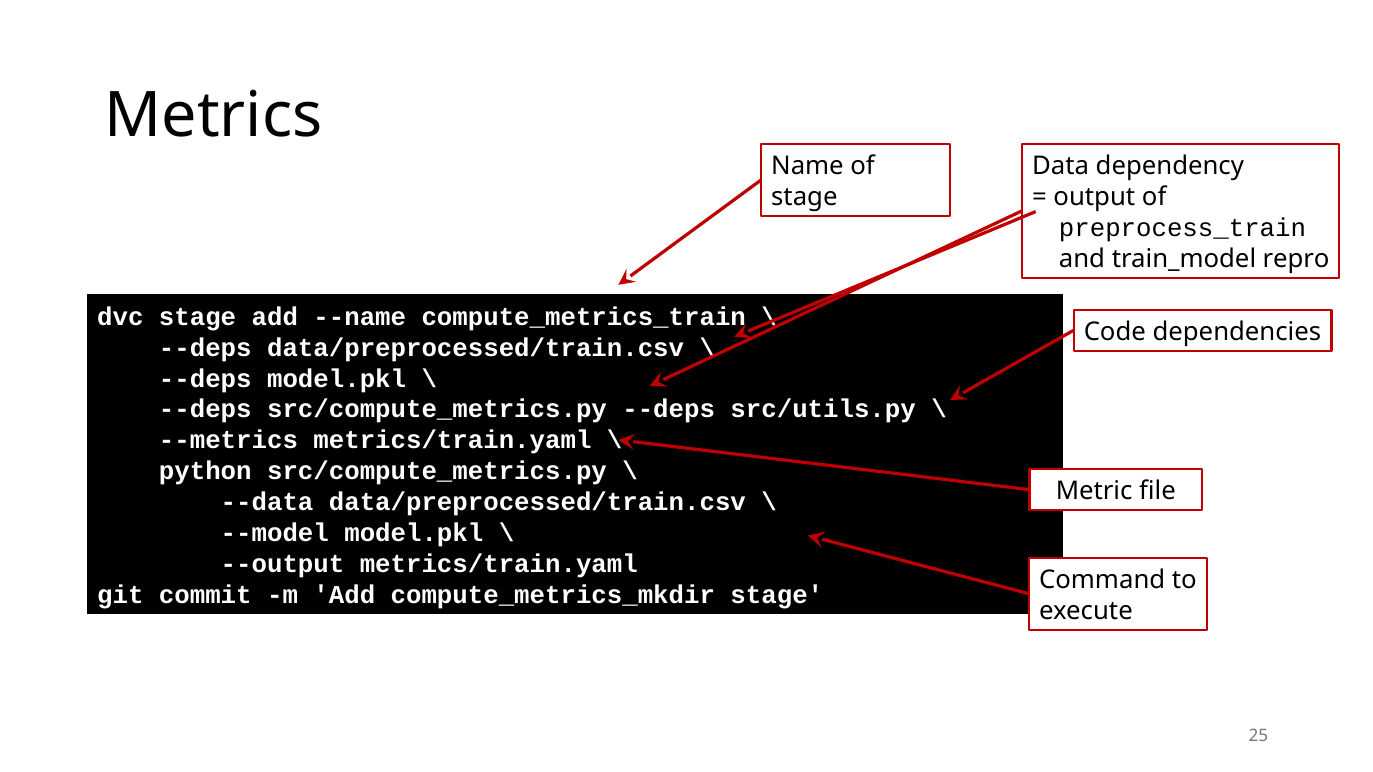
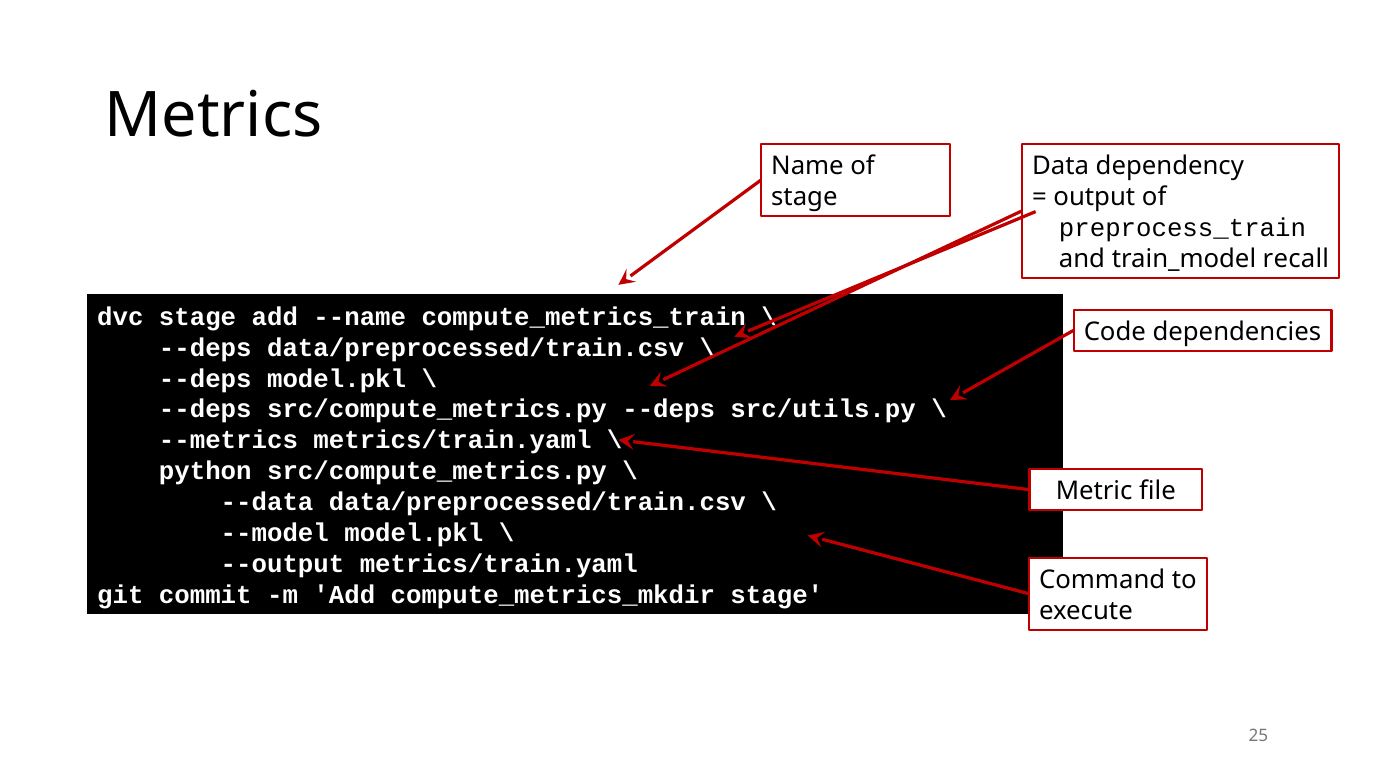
repro: repro -> recall (1296, 259)
